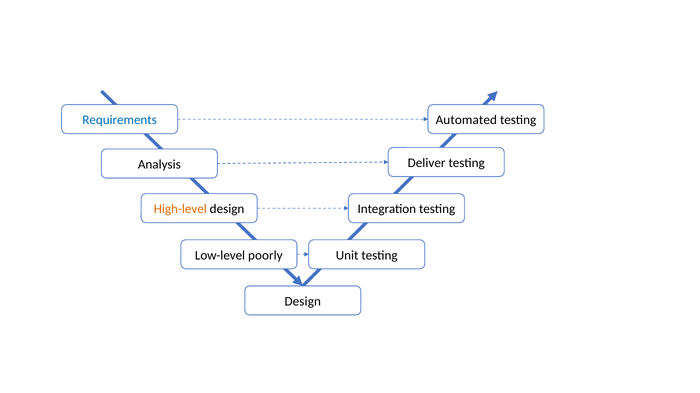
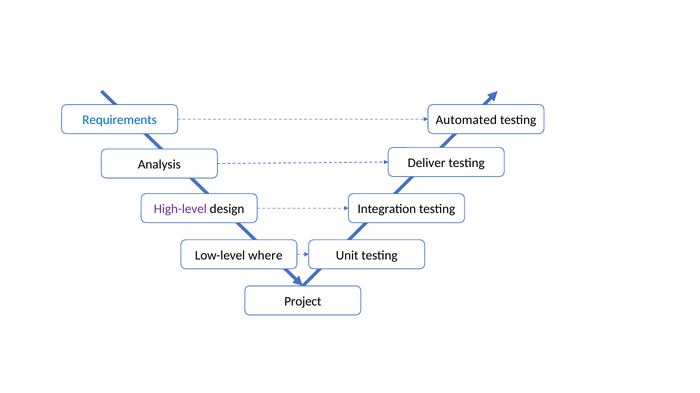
High-level colour: orange -> purple (180, 209)
poorly: poorly -> where (265, 256)
Design: Design -> Project (303, 302)
